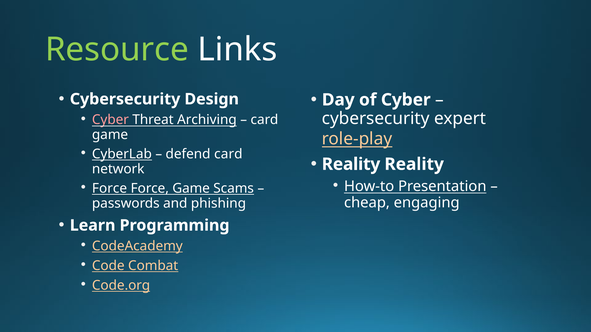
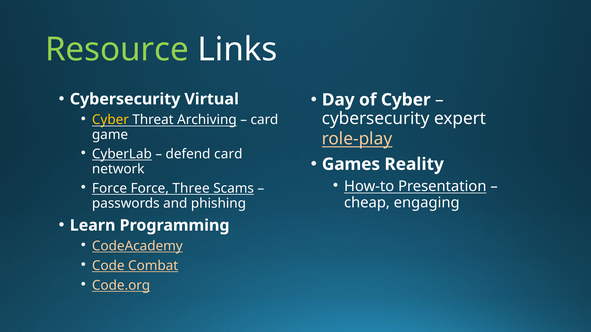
Design: Design -> Virtual (212, 99)
Cyber colour: pink -> yellow (110, 120)
Reality: Reality -> Games (351, 164)
Force Game: Game -> Three (191, 189)
